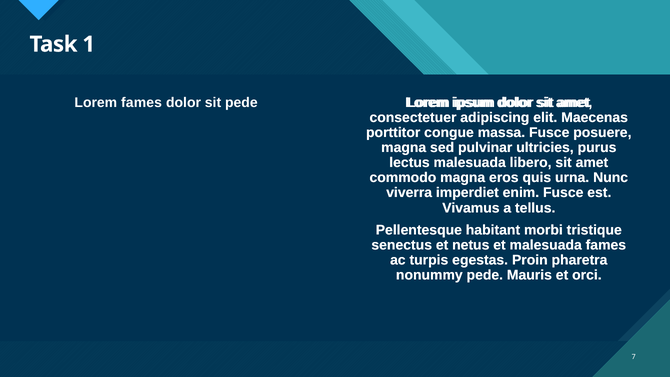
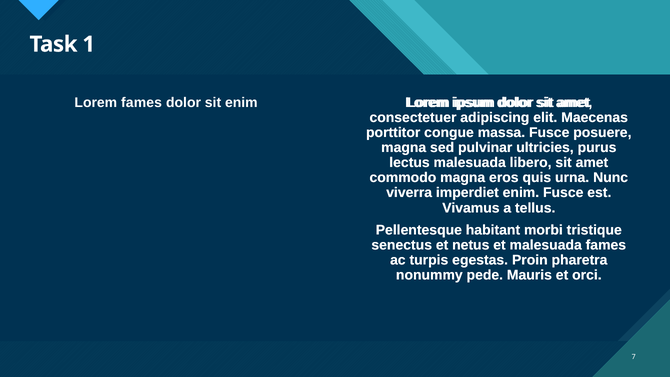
sit pede: pede -> enim (241, 102)
